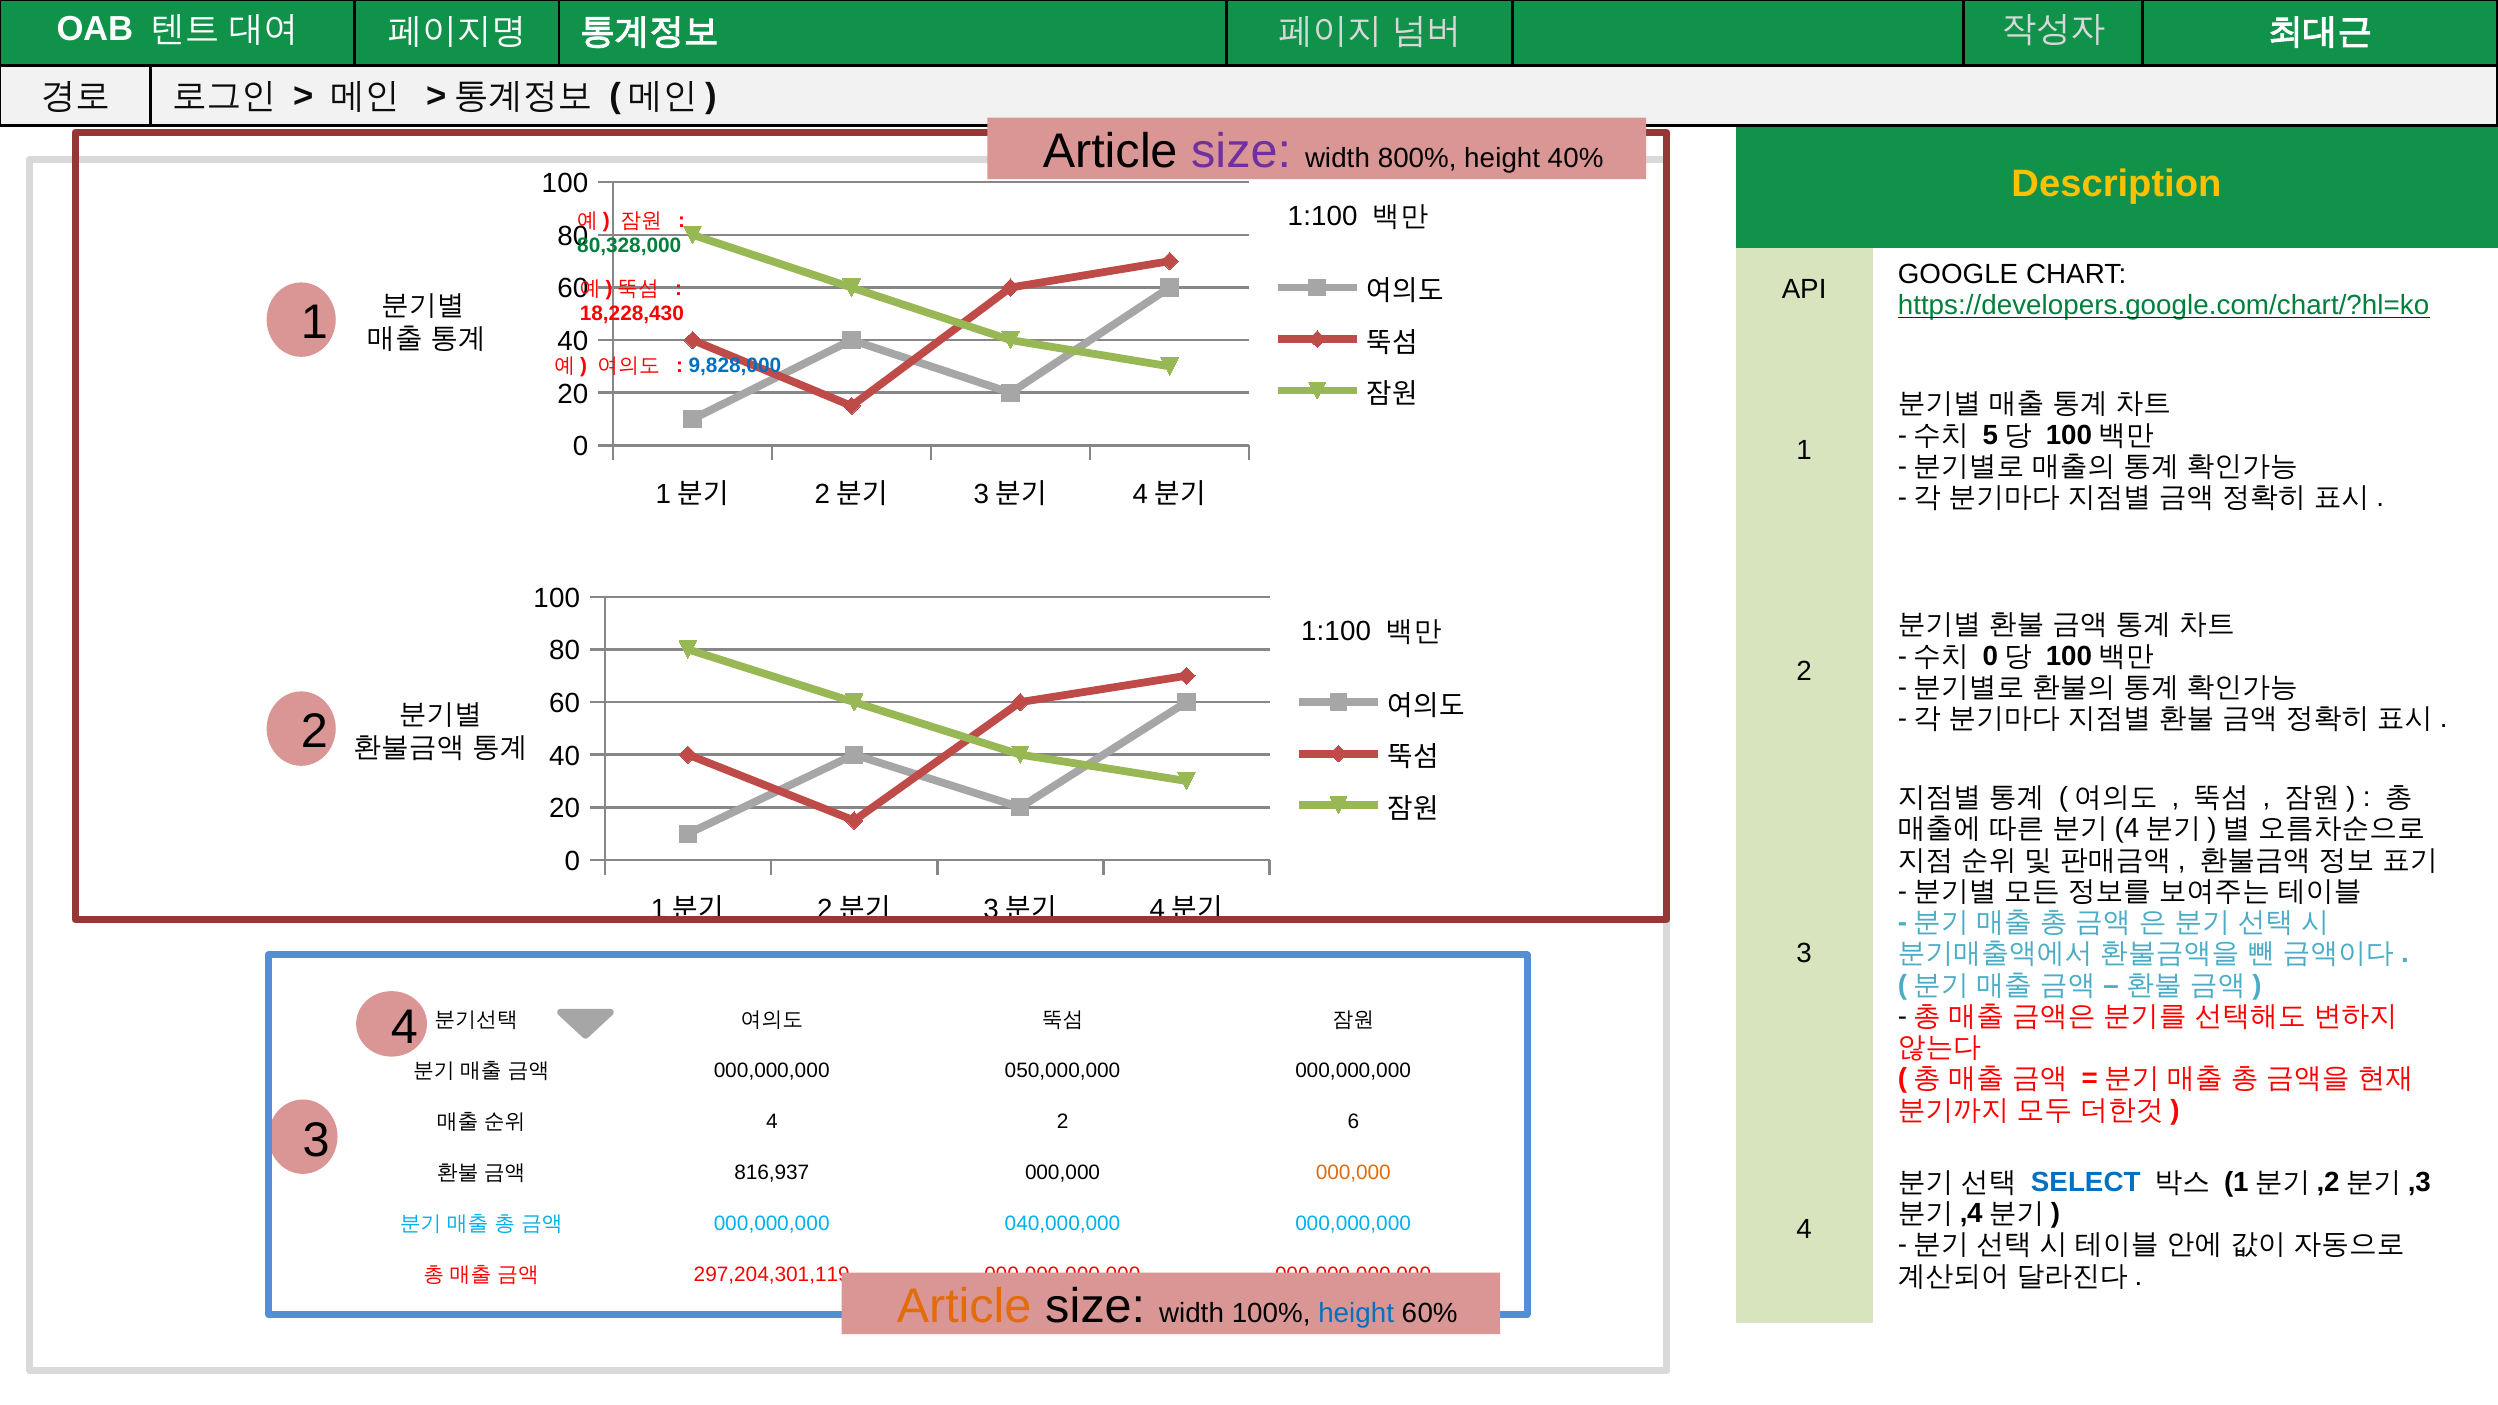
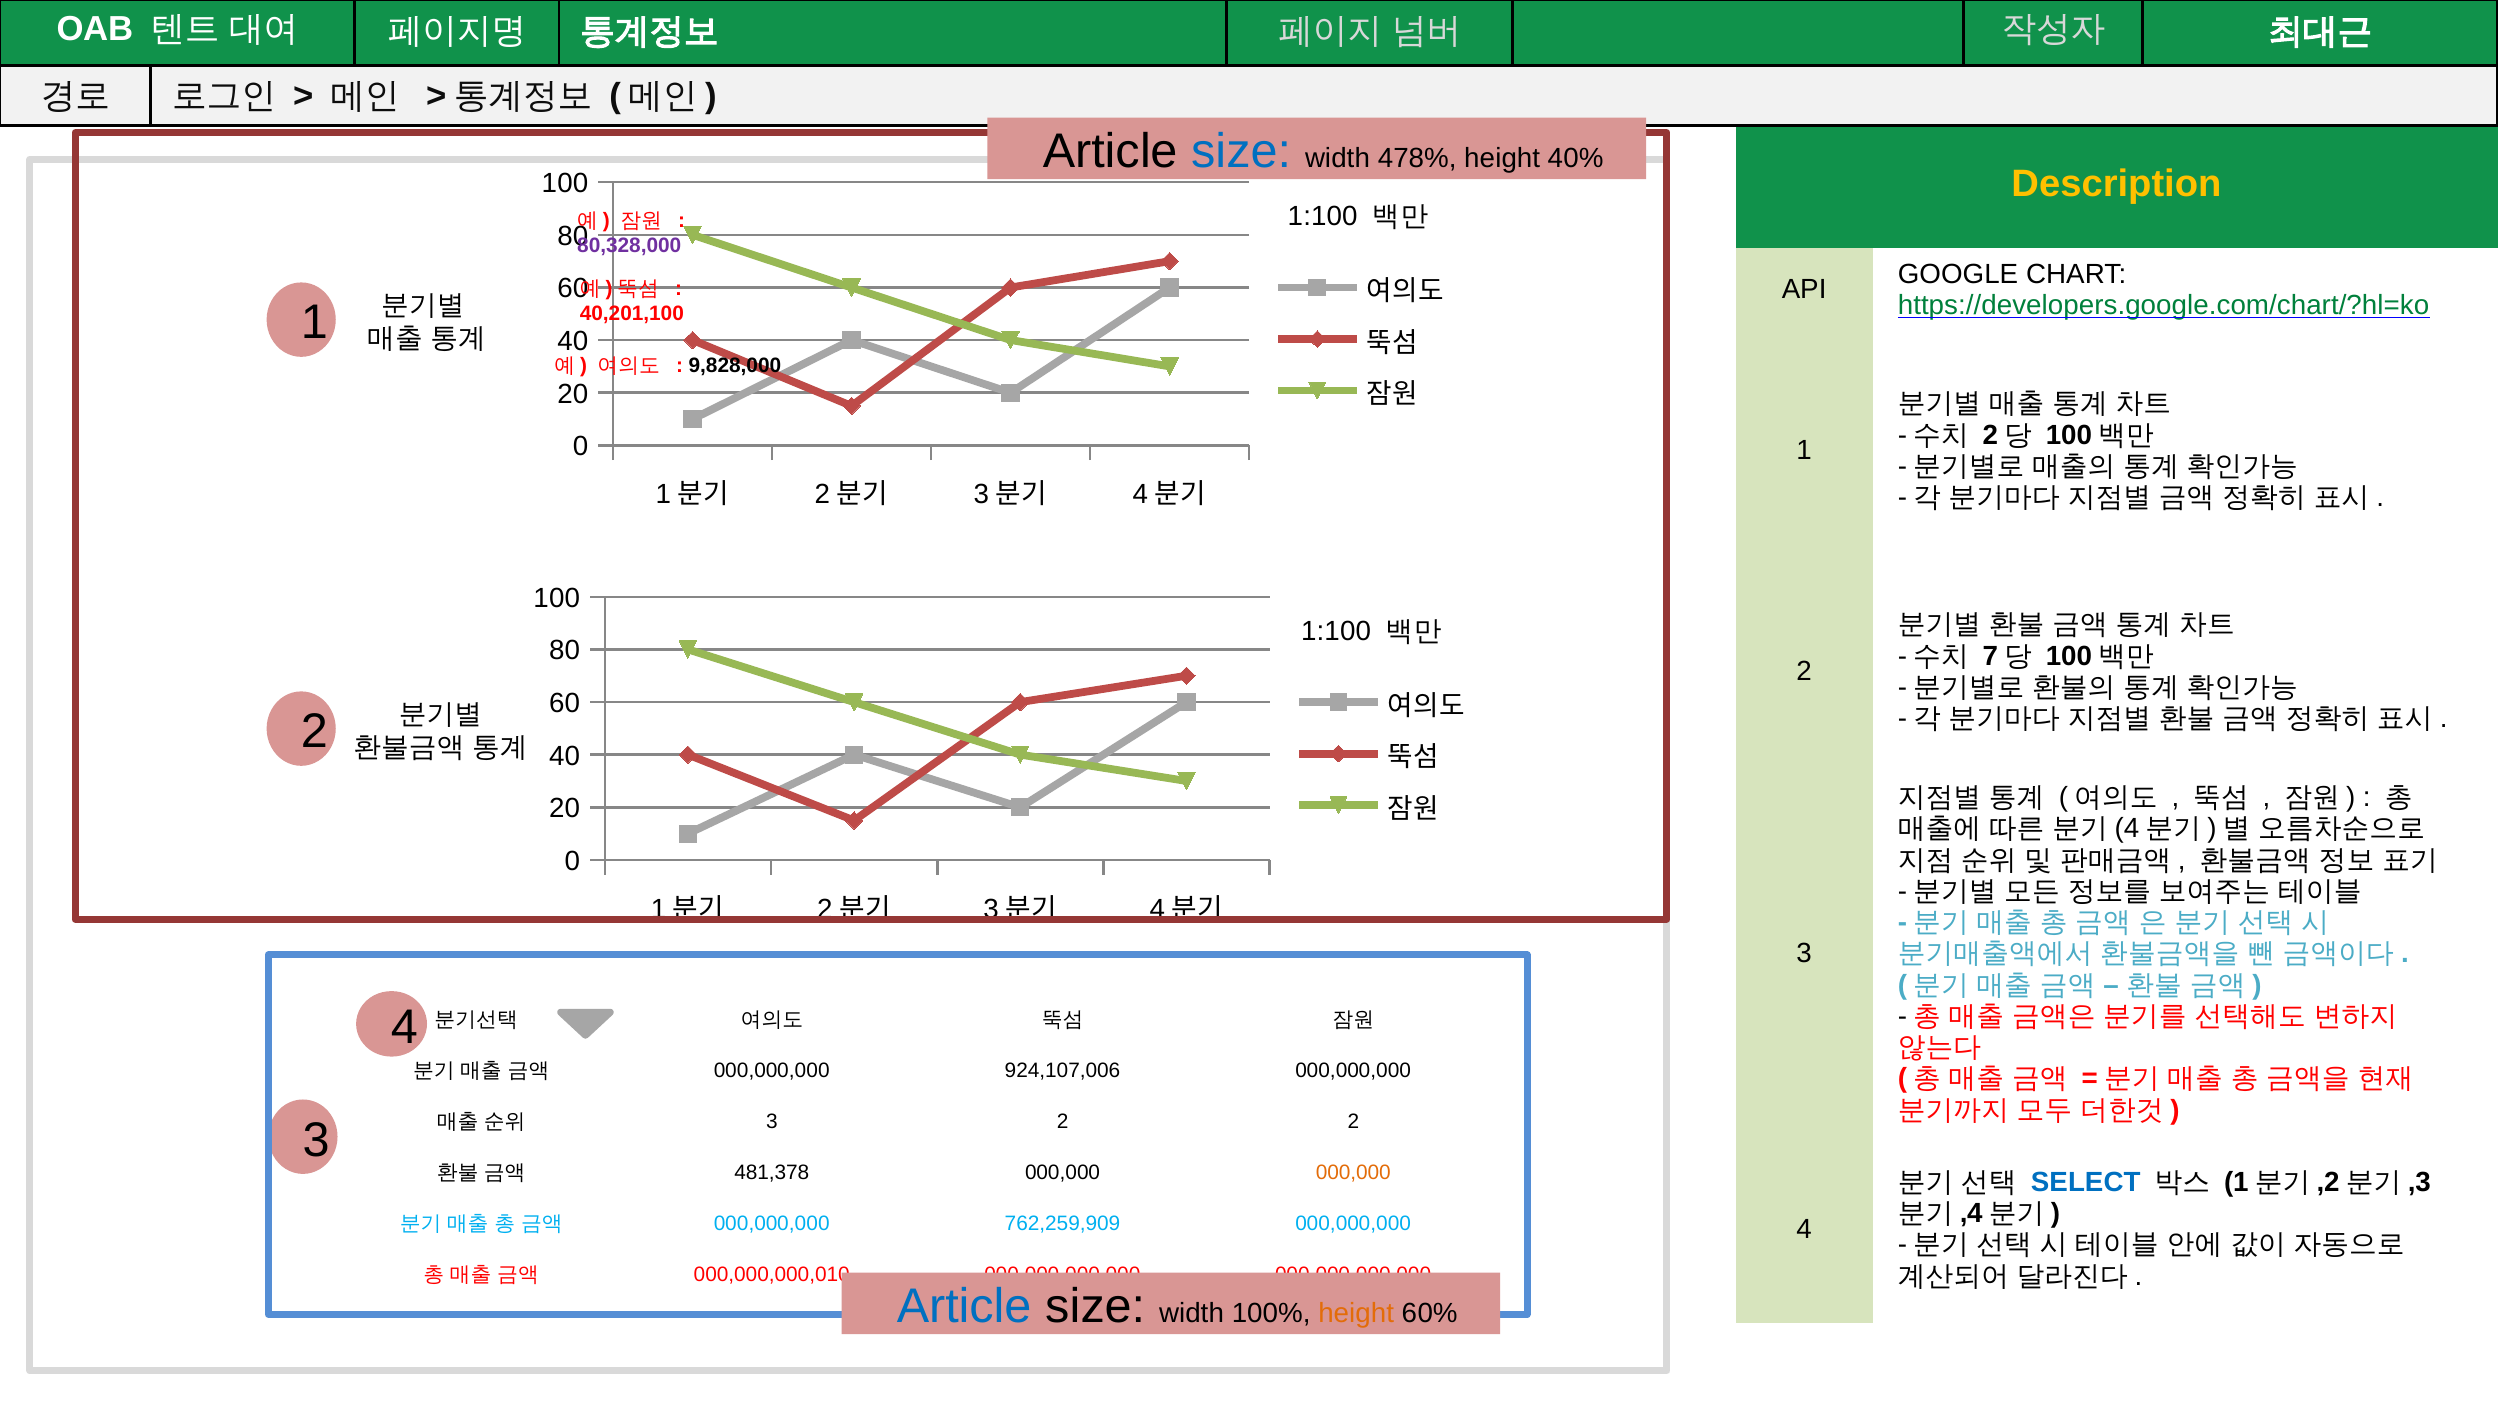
size colour: purple -> blue (1241, 152)
800%: 800% -> 478% (1417, 159)
80,328,000 colour: green -> purple (629, 246)
18,228,430: 18,228,430 -> 40,201,100 (632, 314)
9,828,000 colour: blue -> black (735, 366)
5: 5 -> 2 (1990, 435)
0: 0 -> 7 (1990, 656)
050,000,000: 050,000,000 -> 924,107,006 (1063, 1071)
4: 4 -> 3 (772, 1122)
2 6: 6 -> 2 (1353, 1122)
816,937: 816,937 -> 481,378 (772, 1173)
040,000,000: 040,000,000 -> 762,259,909 (1063, 1223)
297,204,301,119: 297,204,301,119 -> 000,000,000,010 (772, 1274)
Article colour: orange -> blue (964, 1307)
height colour: blue -> orange (1356, 1314)
